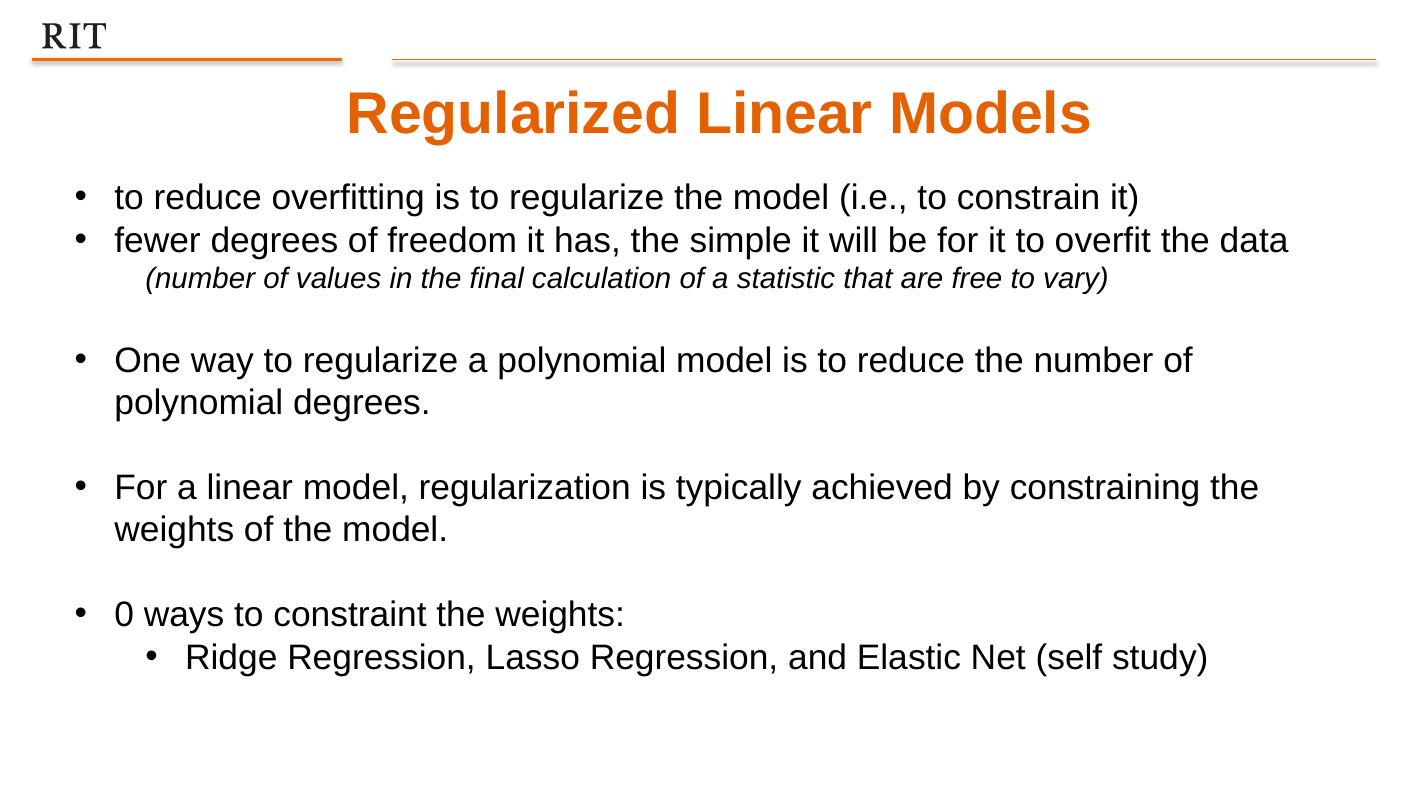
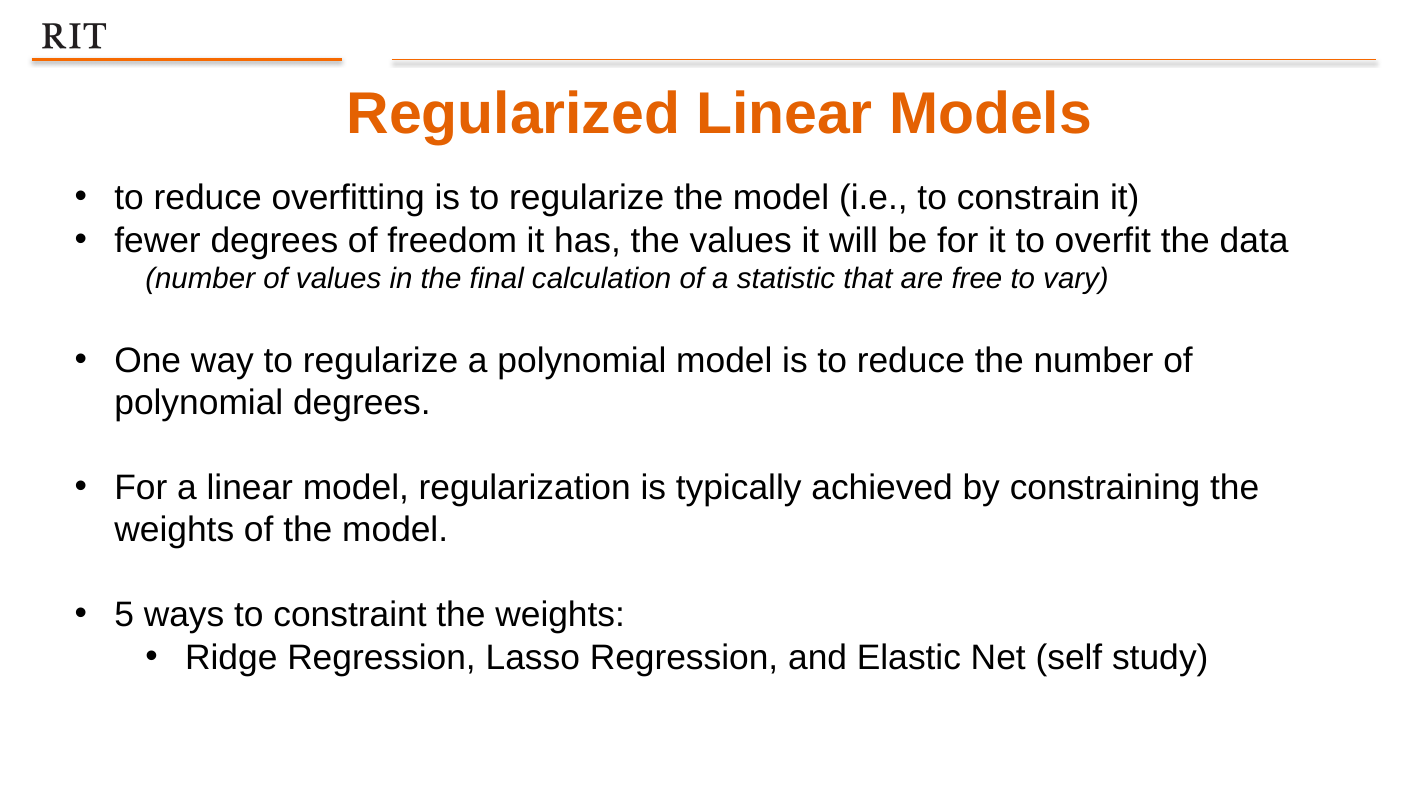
the simple: simple -> values (741, 241)
0: 0 -> 5 (124, 615)
